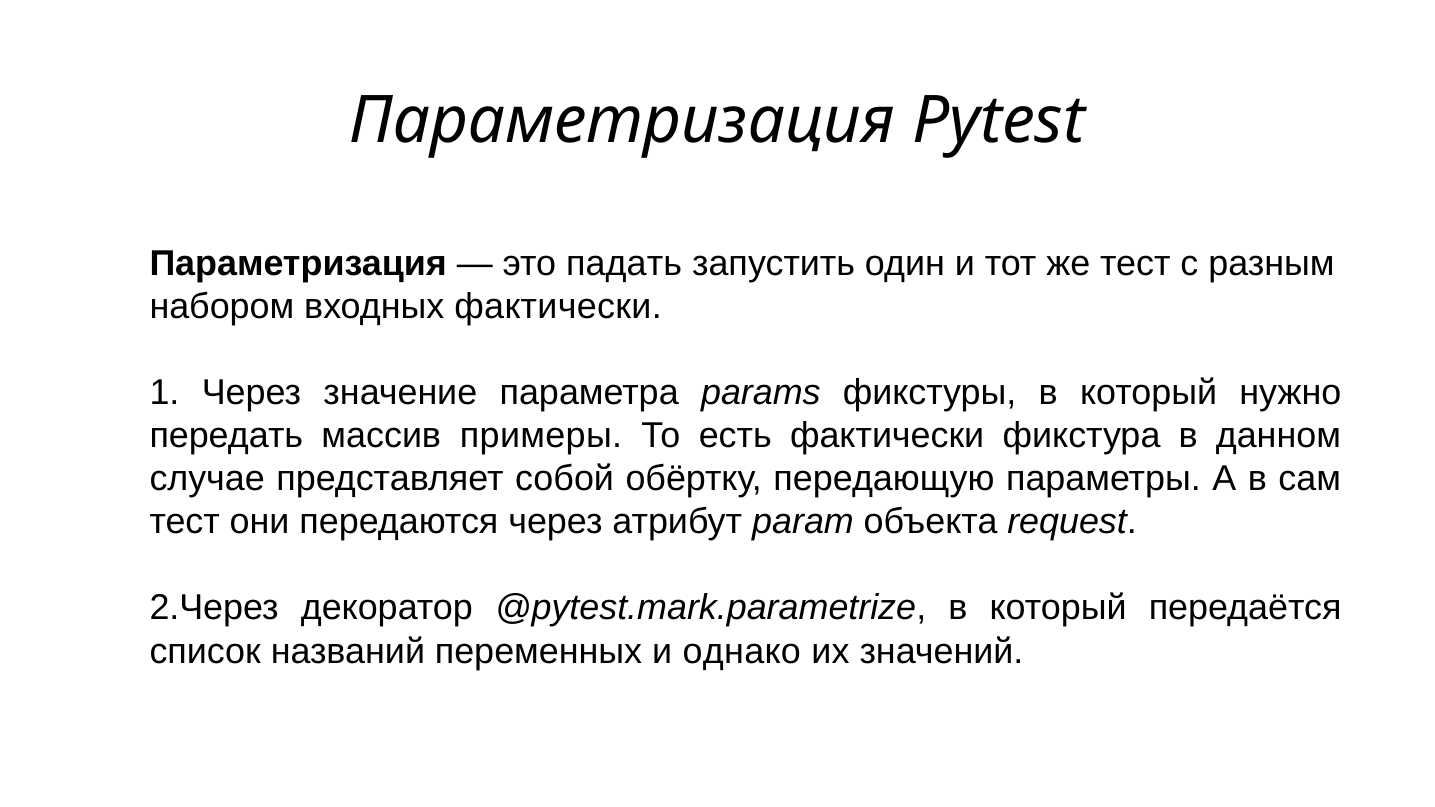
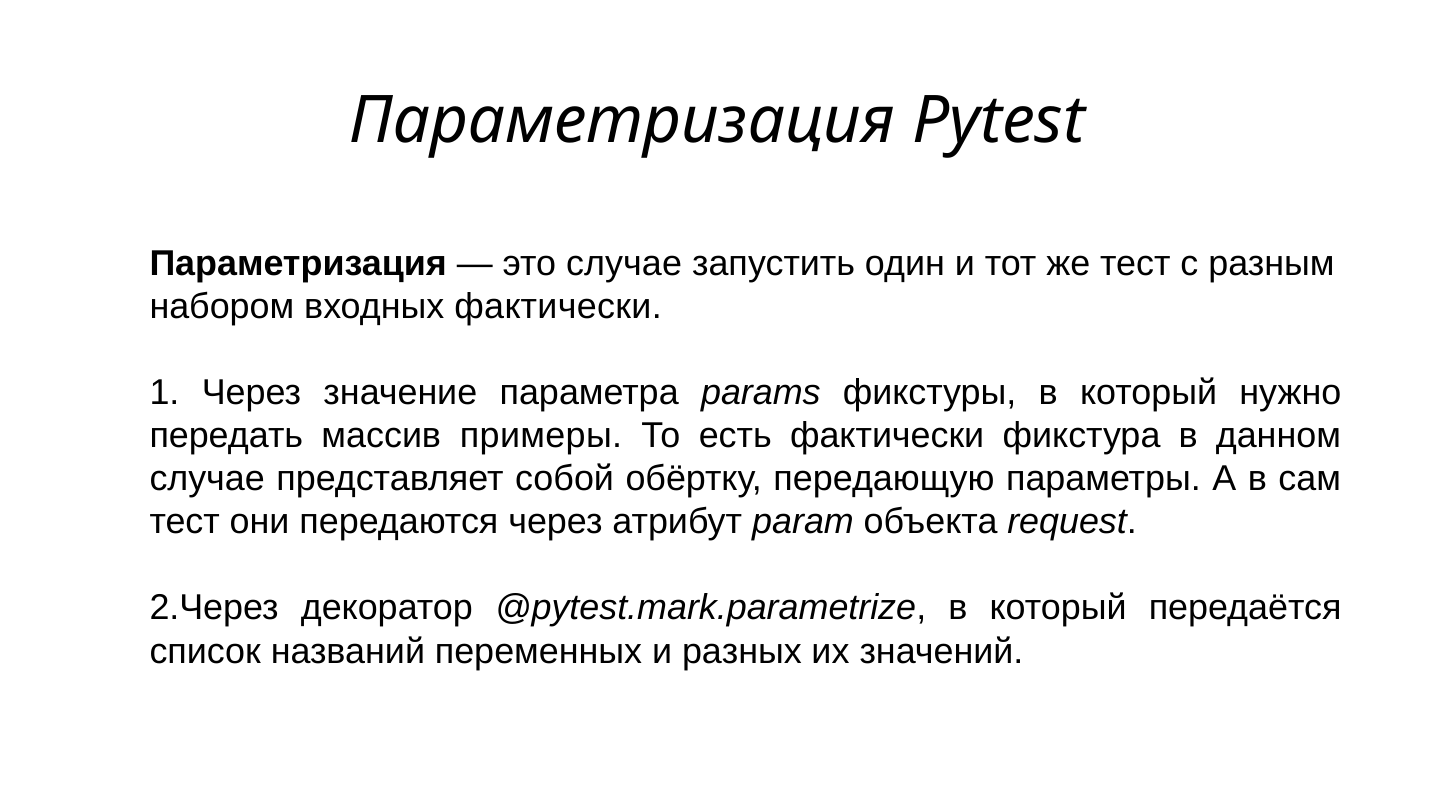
это падать: падать -> случае (624, 264)
однако: однако -> разных (742, 651)
